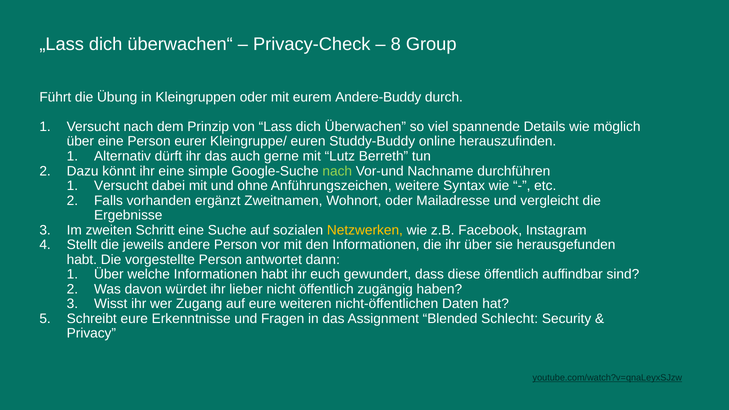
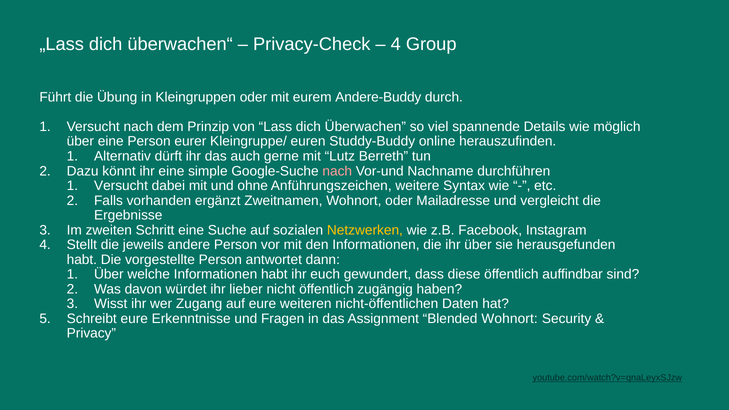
8: 8 -> 4 (396, 44)
nach colour: light green -> pink (337, 171)
Blended Schlecht: Schlecht -> Wohnort (510, 319)
